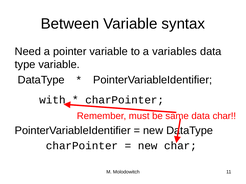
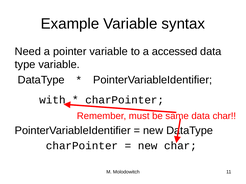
Between: Between -> Example (70, 24)
variables: variables -> accessed (175, 52)
